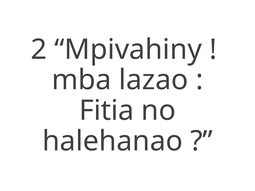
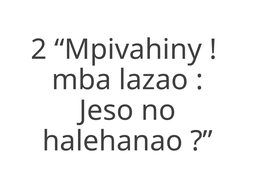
Fitia: Fitia -> Jeso (106, 111)
